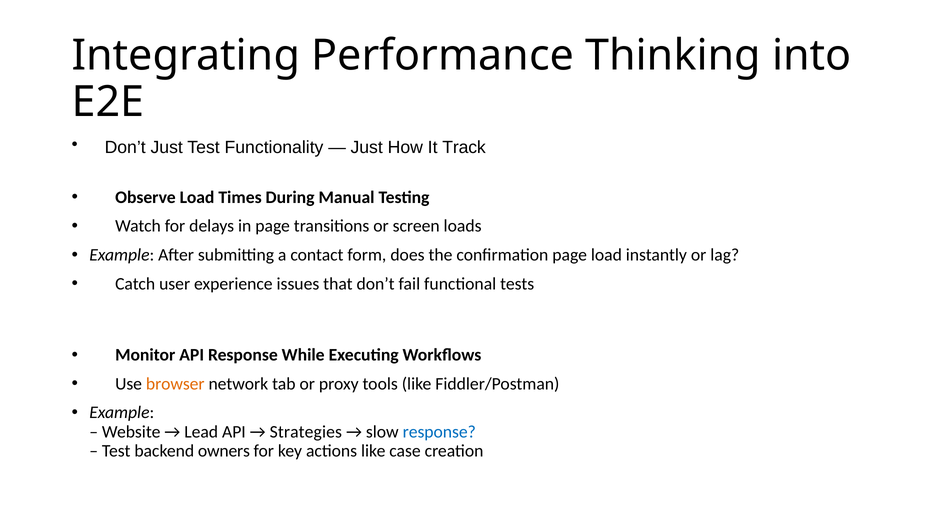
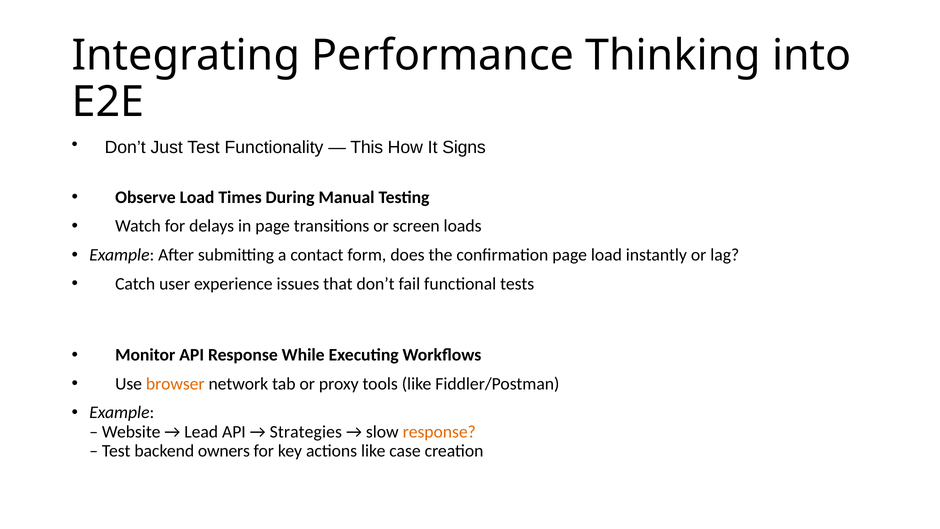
Just: Just -> This (367, 147)
Track: Track -> Signs (464, 147)
response colour: blue -> orange (439, 432)
